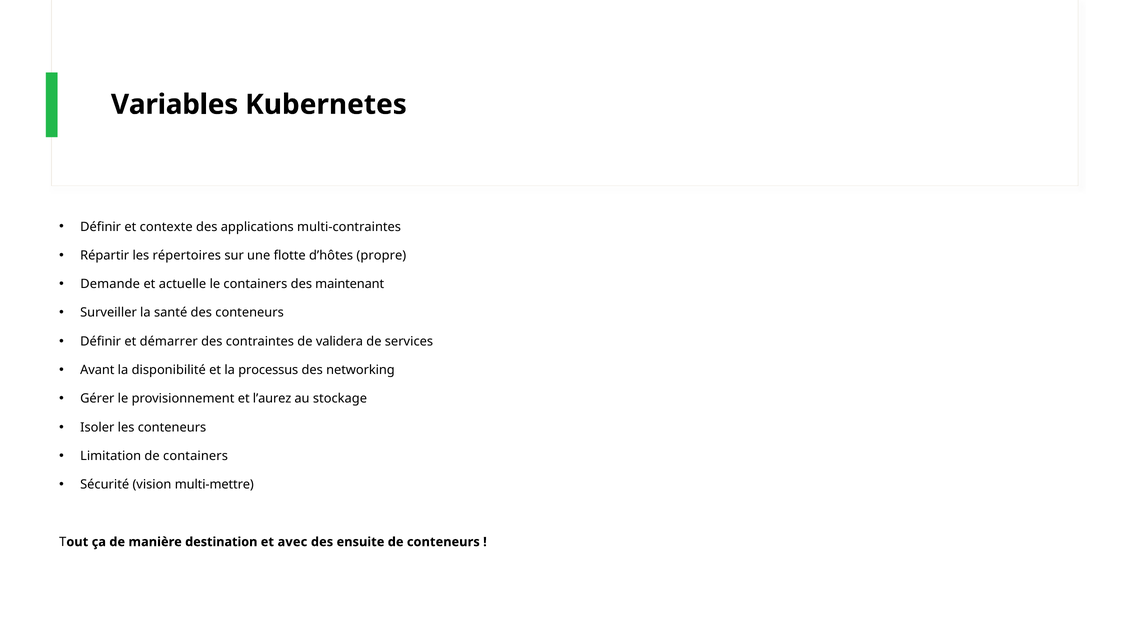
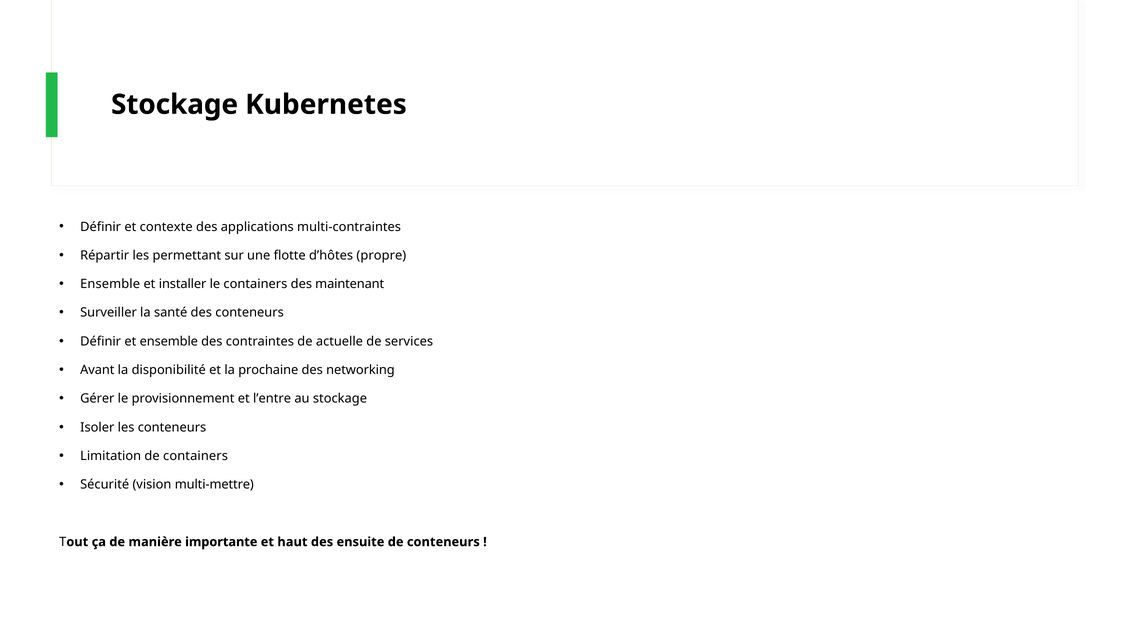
Variables: Variables -> Stockage (175, 105)
répertoires: répertoires -> permettant (187, 255)
Demande: Demande -> Ensemble (110, 284)
actuelle: actuelle -> installer (183, 284)
et démarrer: démarrer -> ensemble (169, 341)
validera: validera -> actuelle (339, 341)
processus: processus -> prochaine (268, 370)
l’aurez: l’aurez -> l’entre (272, 398)
destination: destination -> importante (221, 542)
avec: avec -> haut (292, 542)
